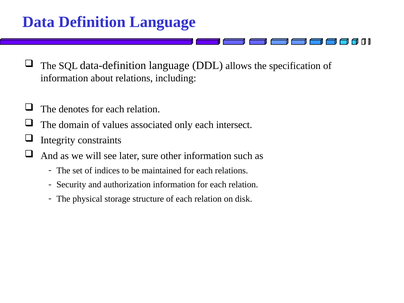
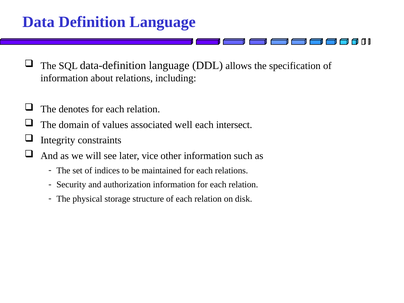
only: only -> well (184, 125)
sure: sure -> vice (150, 156)
